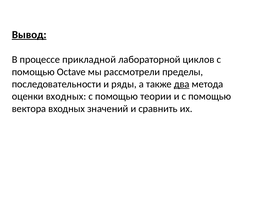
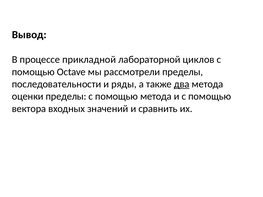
Вывод underline: present -> none (29, 35)
оценки входных: входных -> пределы (66, 97)
помощью теории: теории -> метода (156, 97)
